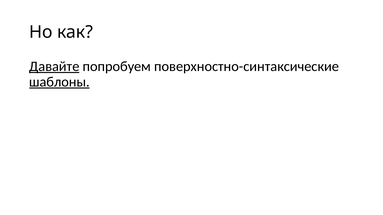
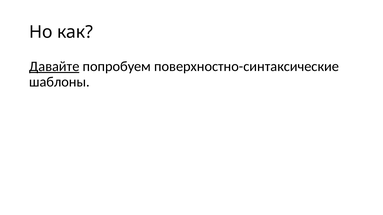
шаблоны underline: present -> none (59, 82)
